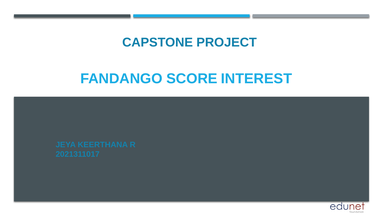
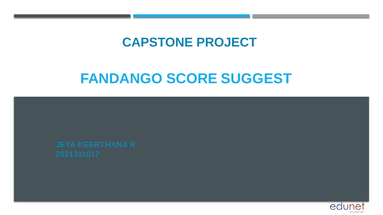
INTEREST: INTEREST -> SUGGEST (256, 79)
